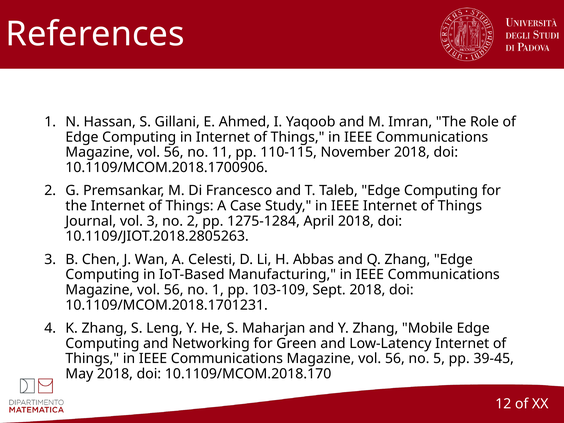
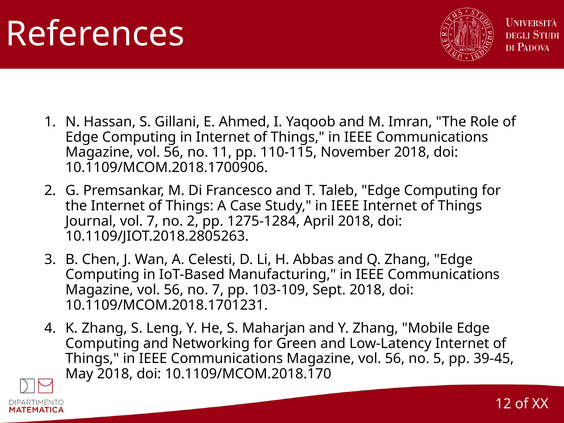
vol 3: 3 -> 7 (153, 221)
no 1: 1 -> 7 (218, 290)
